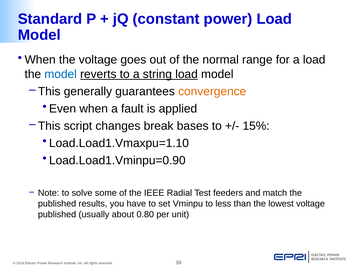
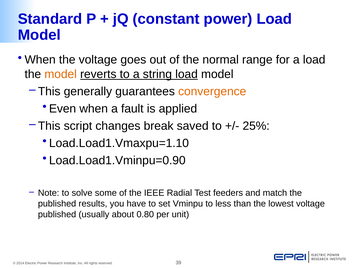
model colour: blue -> orange (61, 74)
bases: bases -> saved (193, 126)
15%: 15% -> 25% (256, 126)
